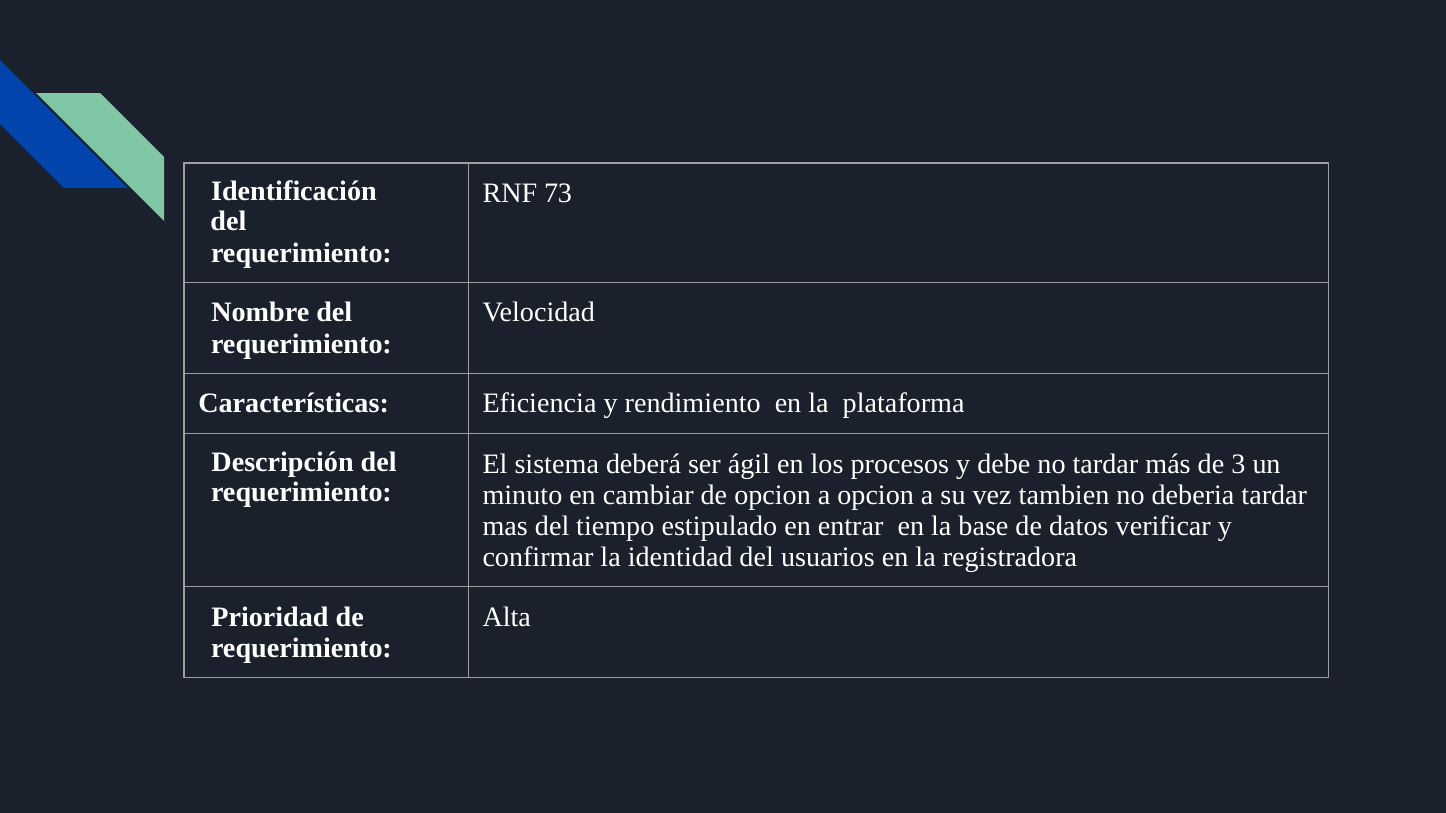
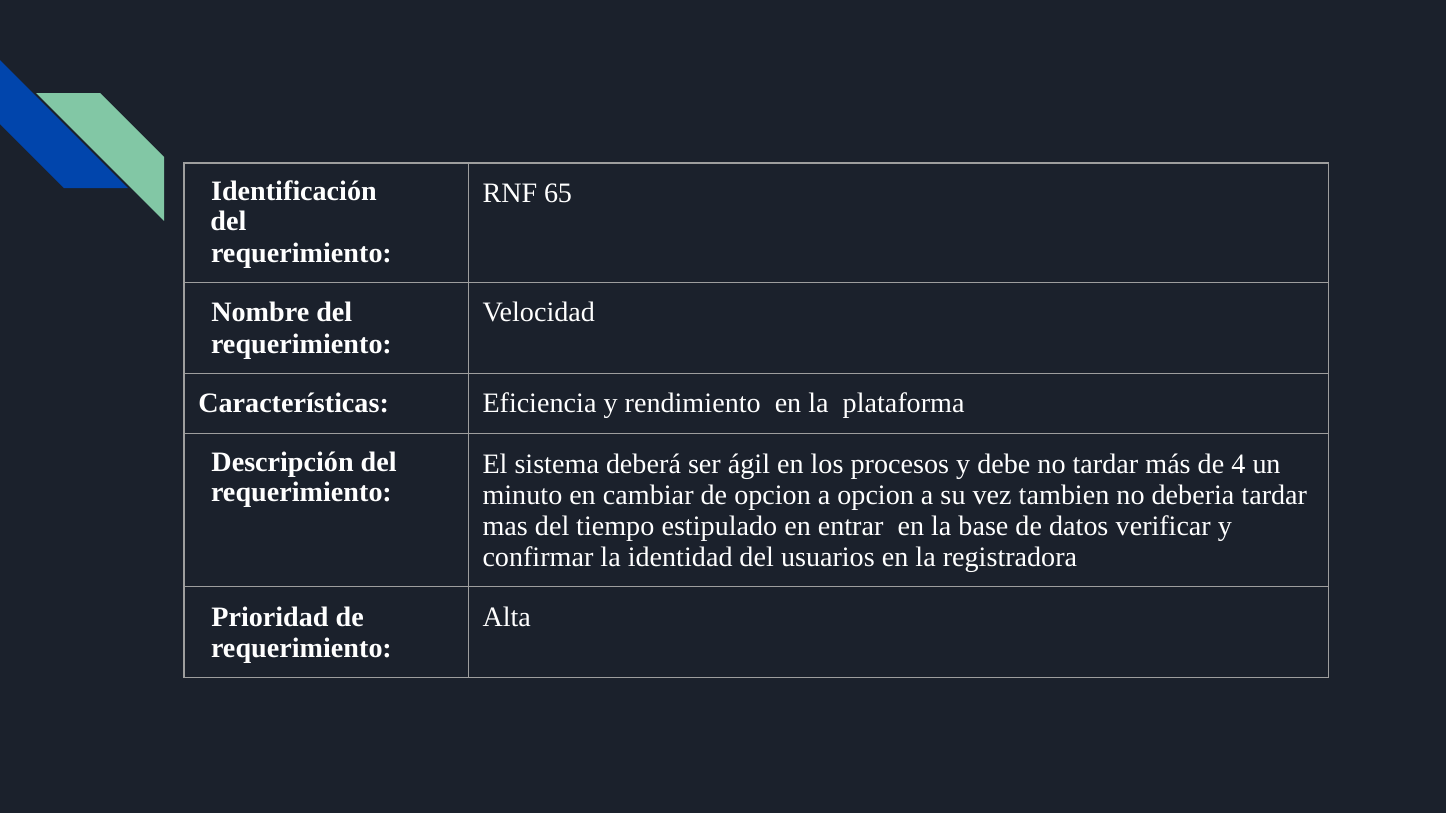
73: 73 -> 65 (558, 193)
3: 3 -> 4 (1238, 464)
